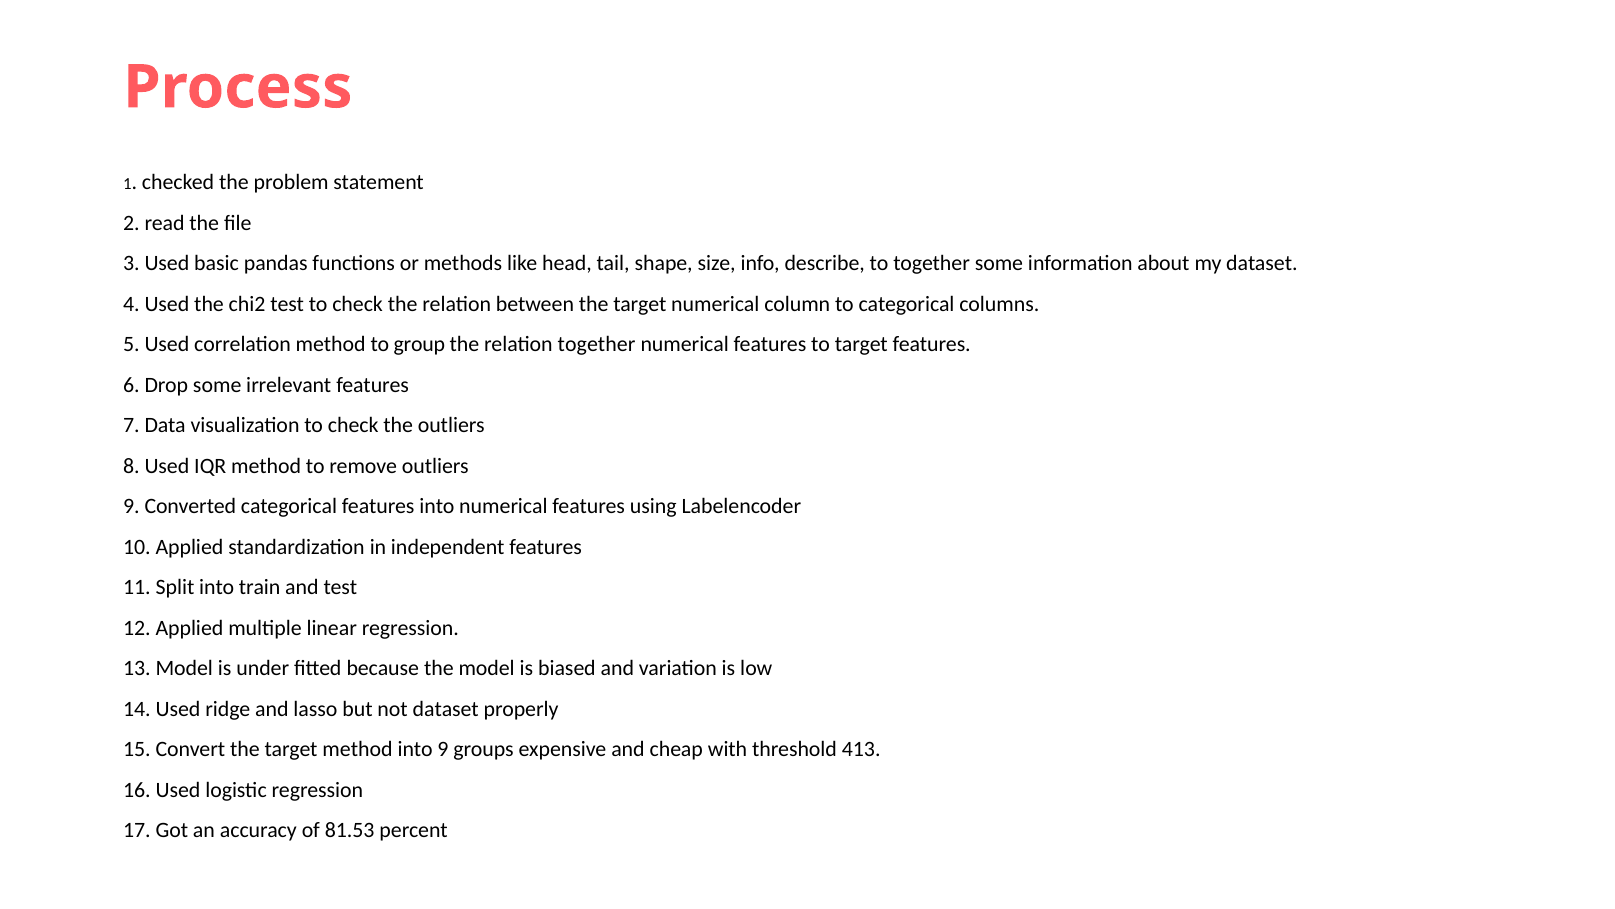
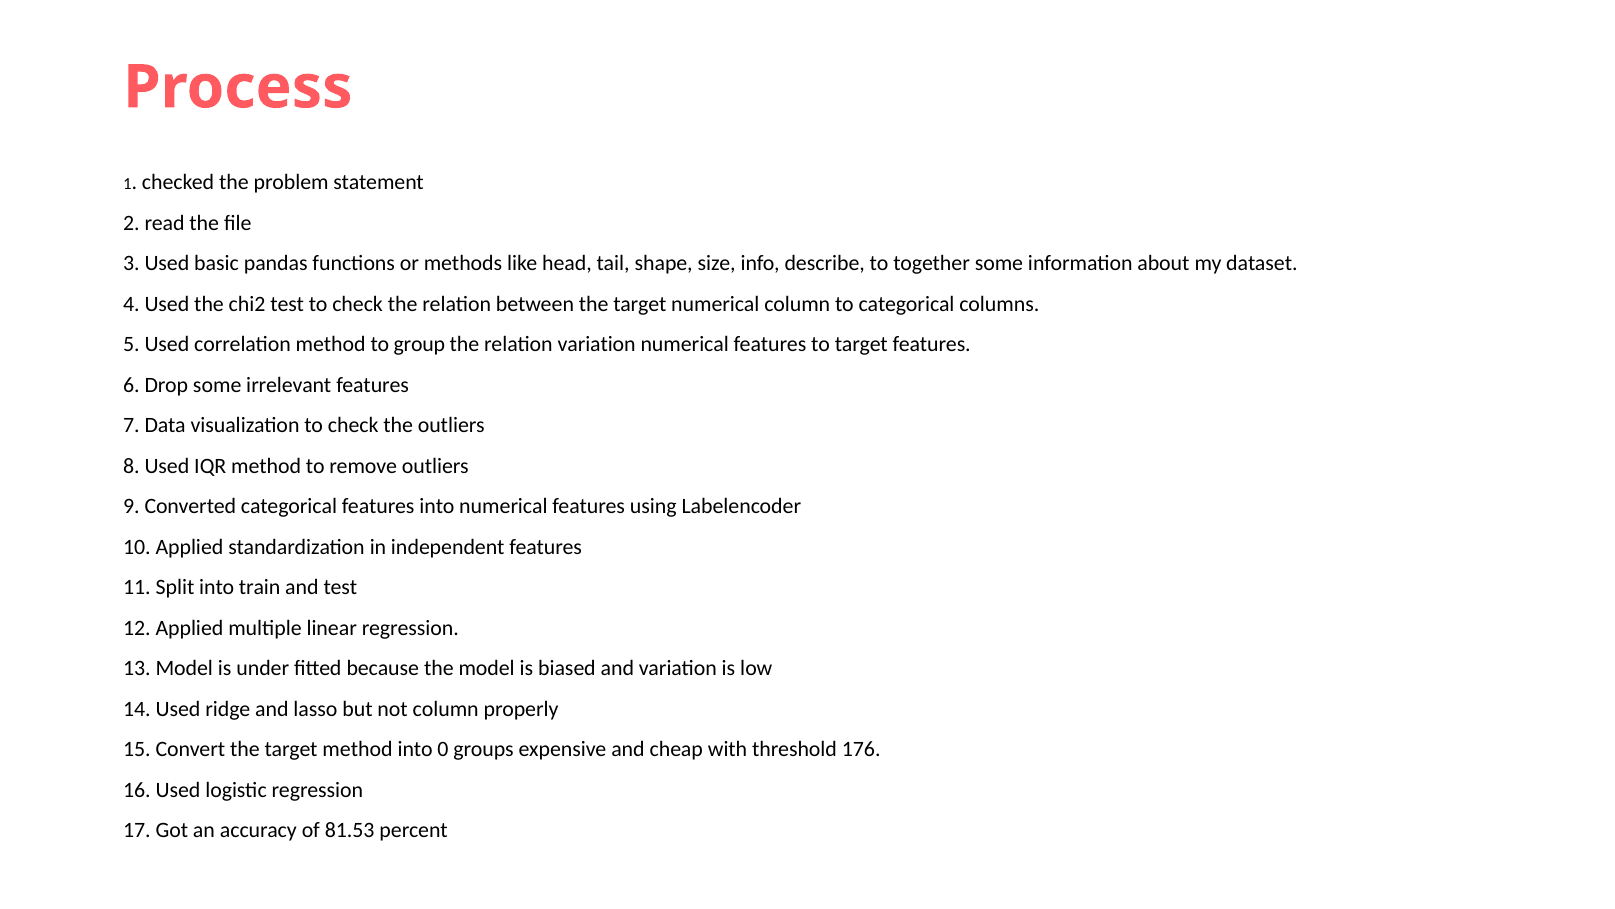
relation together: together -> variation (597, 344)
not dataset: dataset -> column (446, 709)
into 9: 9 -> 0 (443, 749)
413: 413 -> 176 (861, 749)
